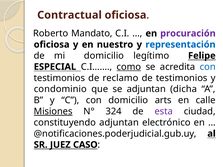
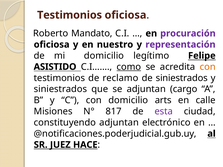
Contractual: Contractual -> Testimonios (70, 15)
representación colour: blue -> purple (180, 45)
ESPECIAL: ESPECIAL -> ASISTIDO (55, 67)
con colour: blue -> orange (208, 67)
de testimonios: testimonios -> siniestrados (182, 78)
condominio: condominio -> siniestrados (60, 89)
dicha: dicha -> cargo (184, 89)
Misiones underline: present -> none (53, 112)
324: 324 -> 817 (114, 112)
CASO: CASO -> HACE (85, 145)
